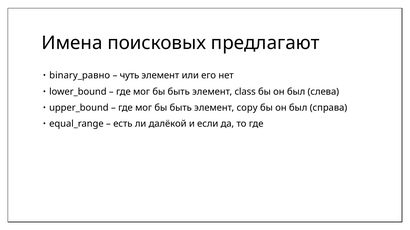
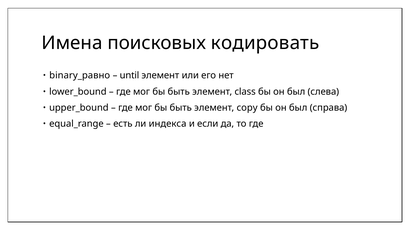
предлагают: предлагают -> кодировать (265, 43)
чуть: чуть -> until (129, 76)
далёкой: далёкой -> индекса (168, 124)
